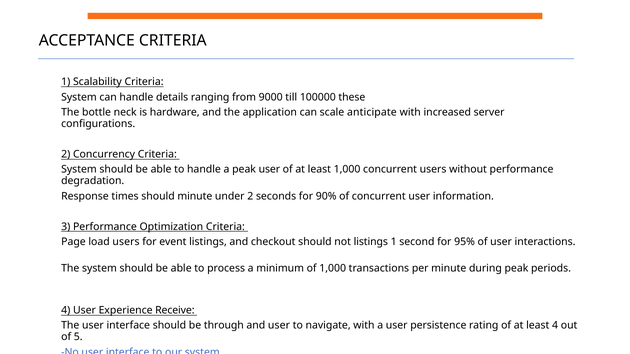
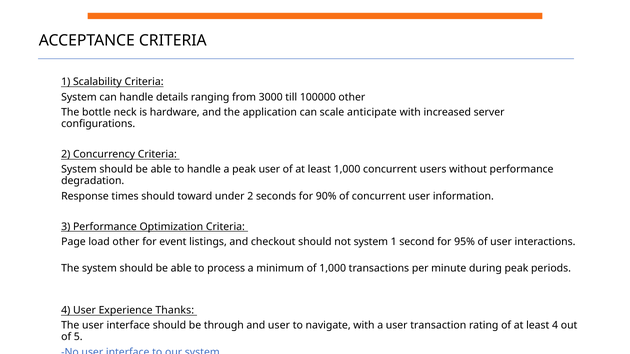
9000: 9000 -> 3000 (271, 97)
100000 these: these -> other (352, 97)
should minute: minute -> toward (195, 196)
load users: users -> other (126, 242)
not listings: listings -> system (371, 242)
Receive: Receive -> Thanks (175, 311)
persistence: persistence -> transaction (438, 326)
